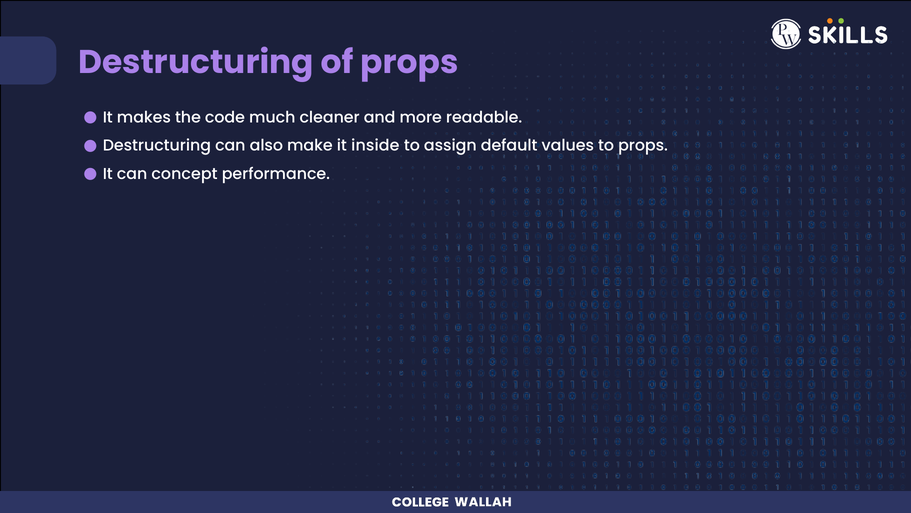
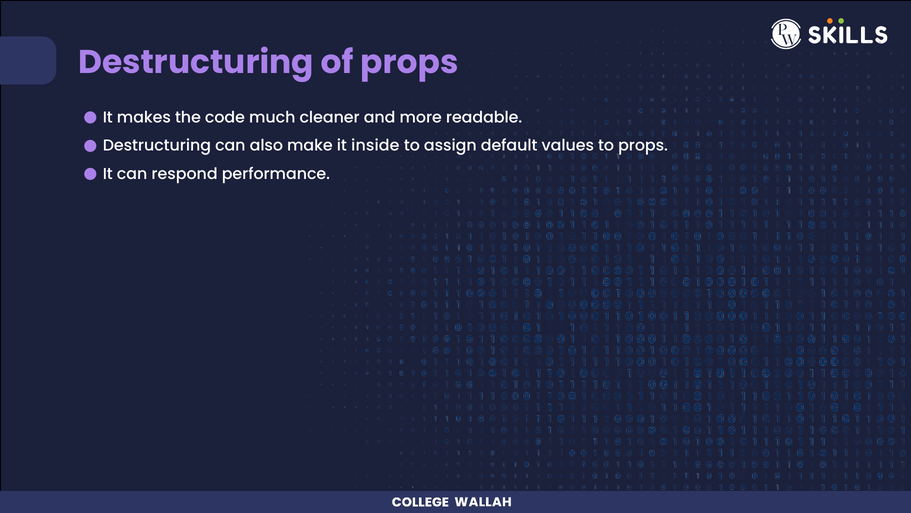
concept: concept -> respond (185, 174)
